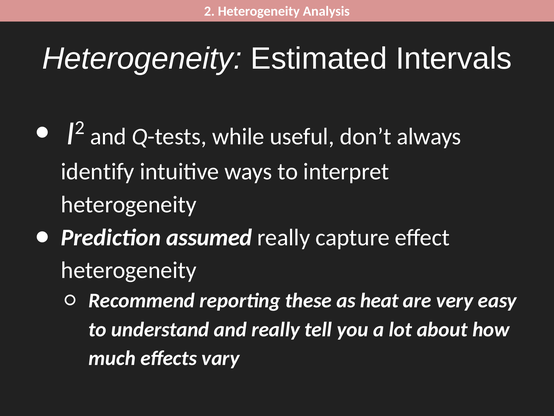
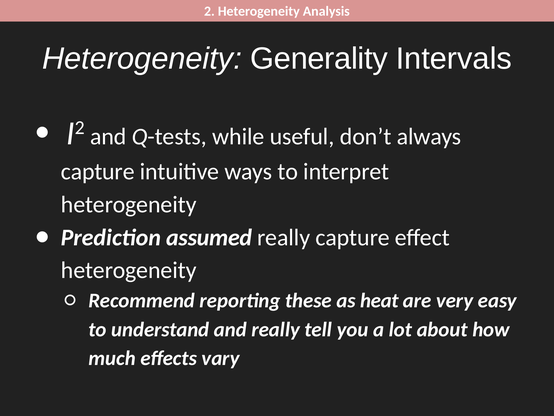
Estimated: Estimated -> Generality (319, 59)
identify: identify -> capture (98, 171)
